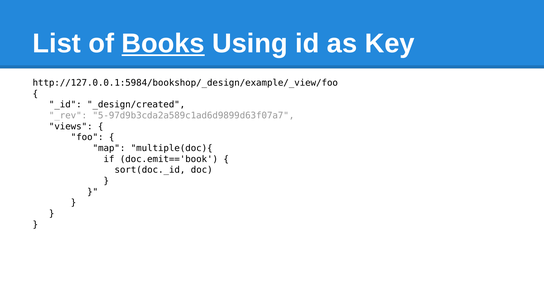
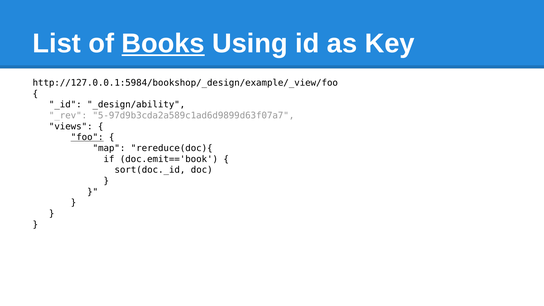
_design/created: _design/created -> _design/ability (136, 105)
foo underline: none -> present (87, 137)
multiple(doc){: multiple(doc){ -> rereduce(doc){ (172, 148)
